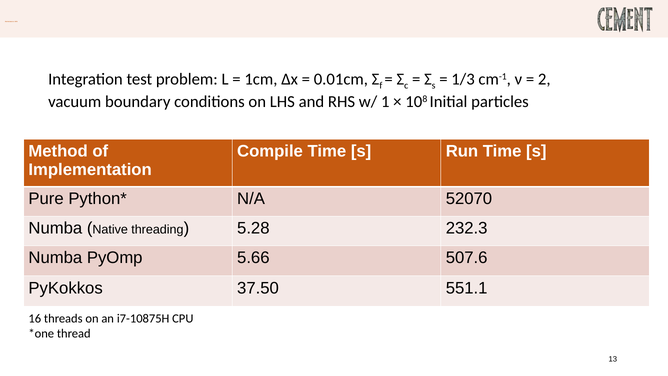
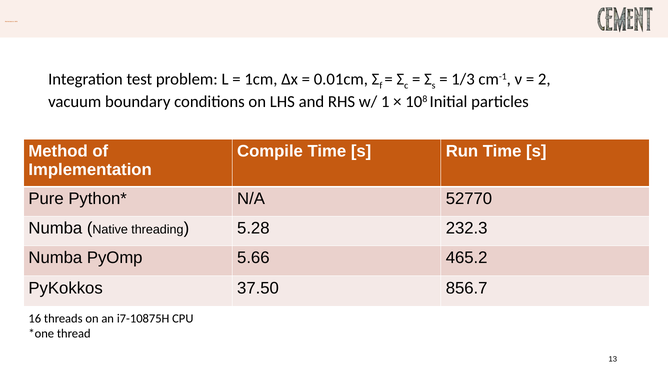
52070: 52070 -> 52770 (469, 199)
507.6: 507.6 -> 465.2 (467, 258)
551.1: 551.1 -> 856.7 (467, 288)
